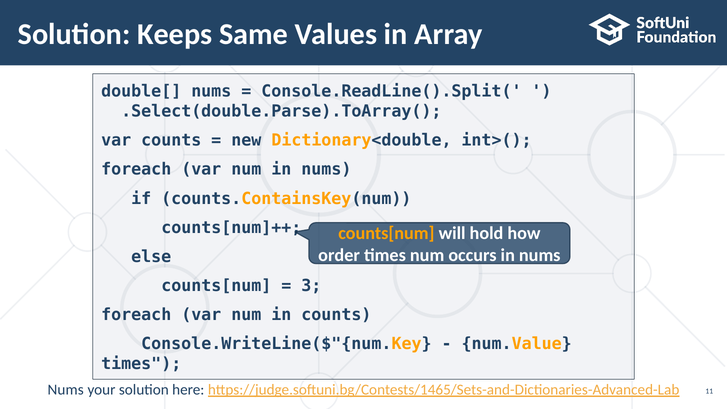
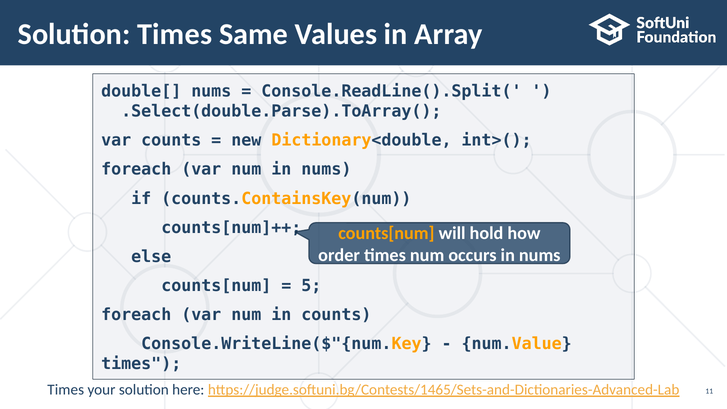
Solution Keeps: Keeps -> Times (175, 34)
3: 3 -> 5 (311, 286)
Nums: Nums -> Times (66, 390)
